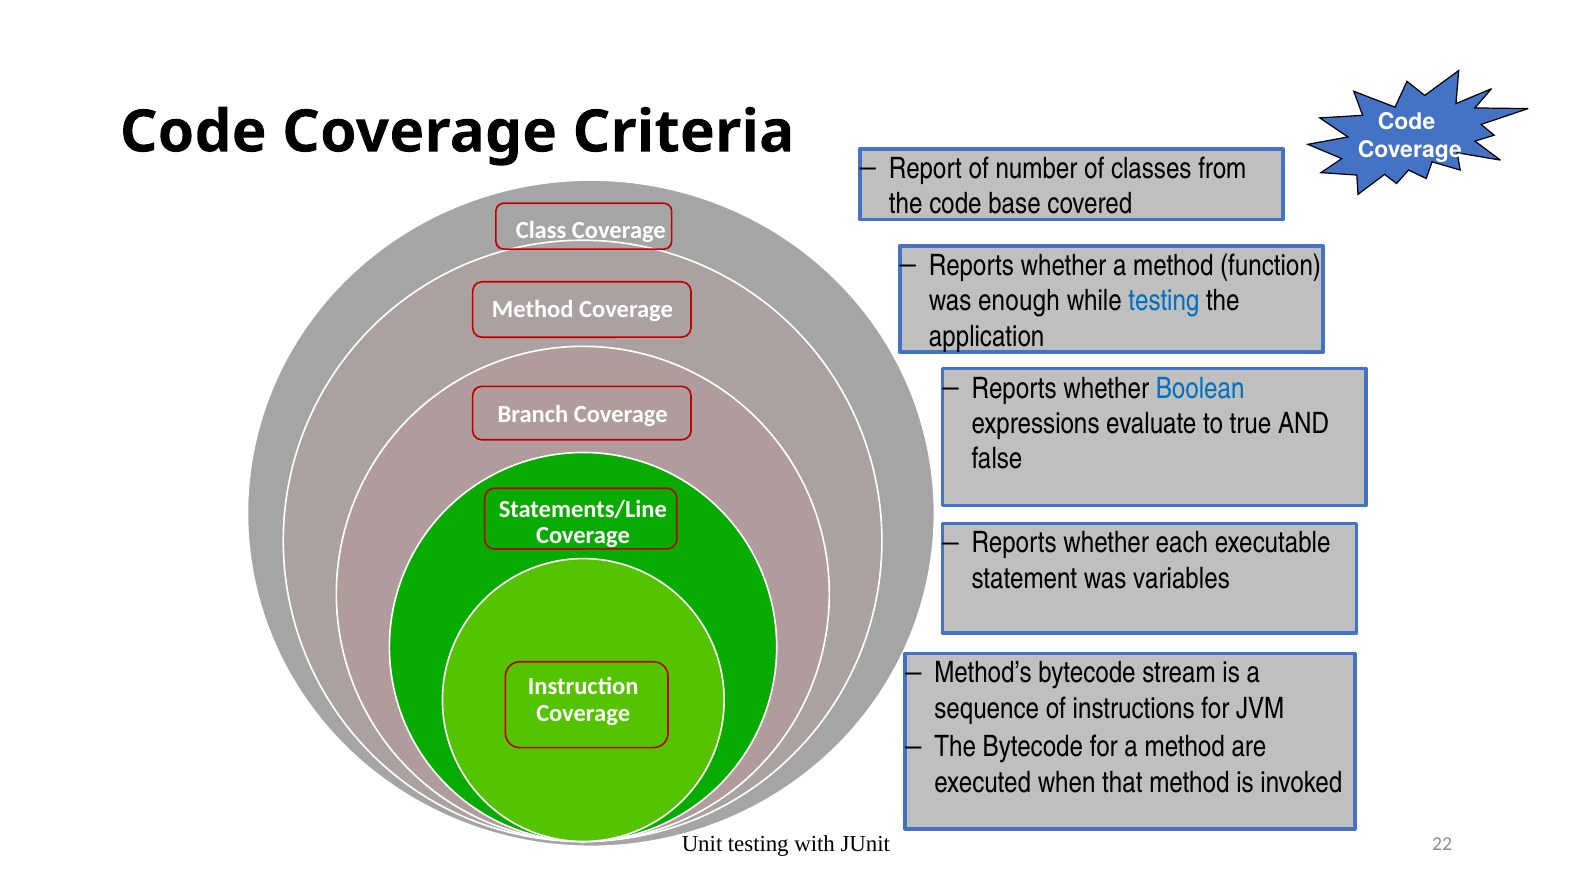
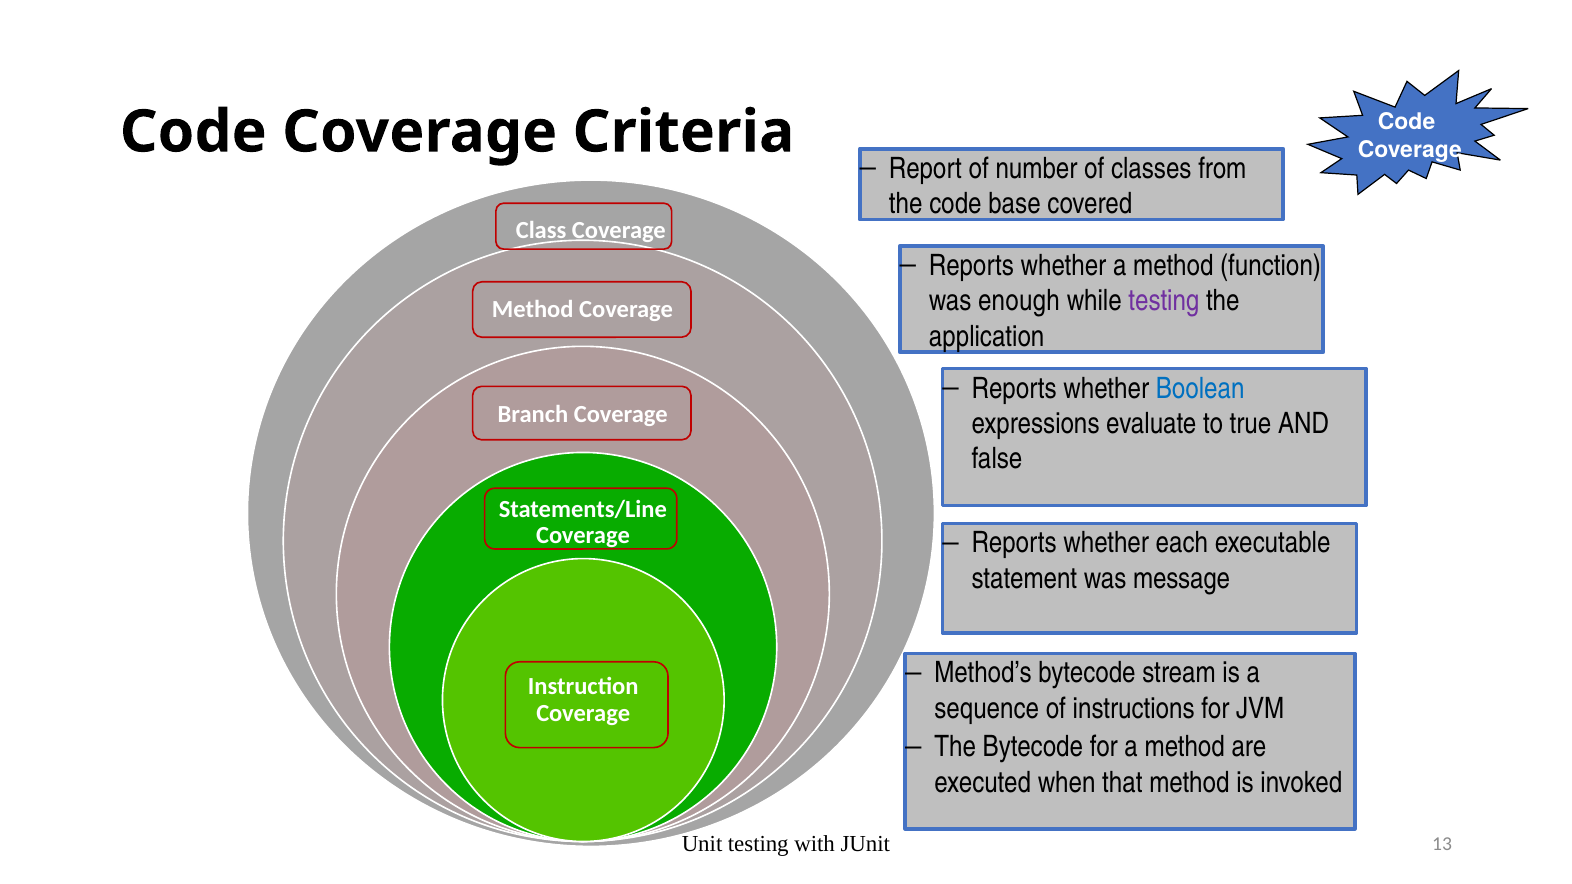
testing colour: blue -> purple (1164, 301)
variables: variables -> message (1182, 579)
22: 22 -> 13 (1442, 844)
